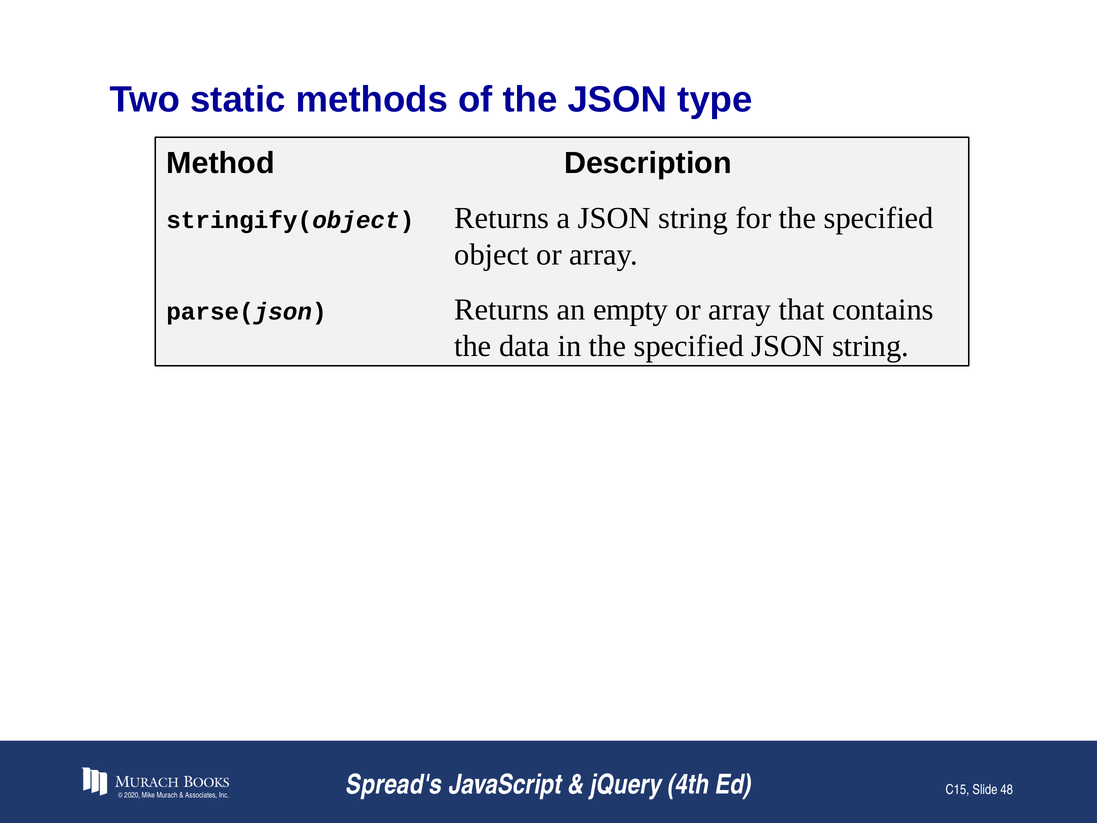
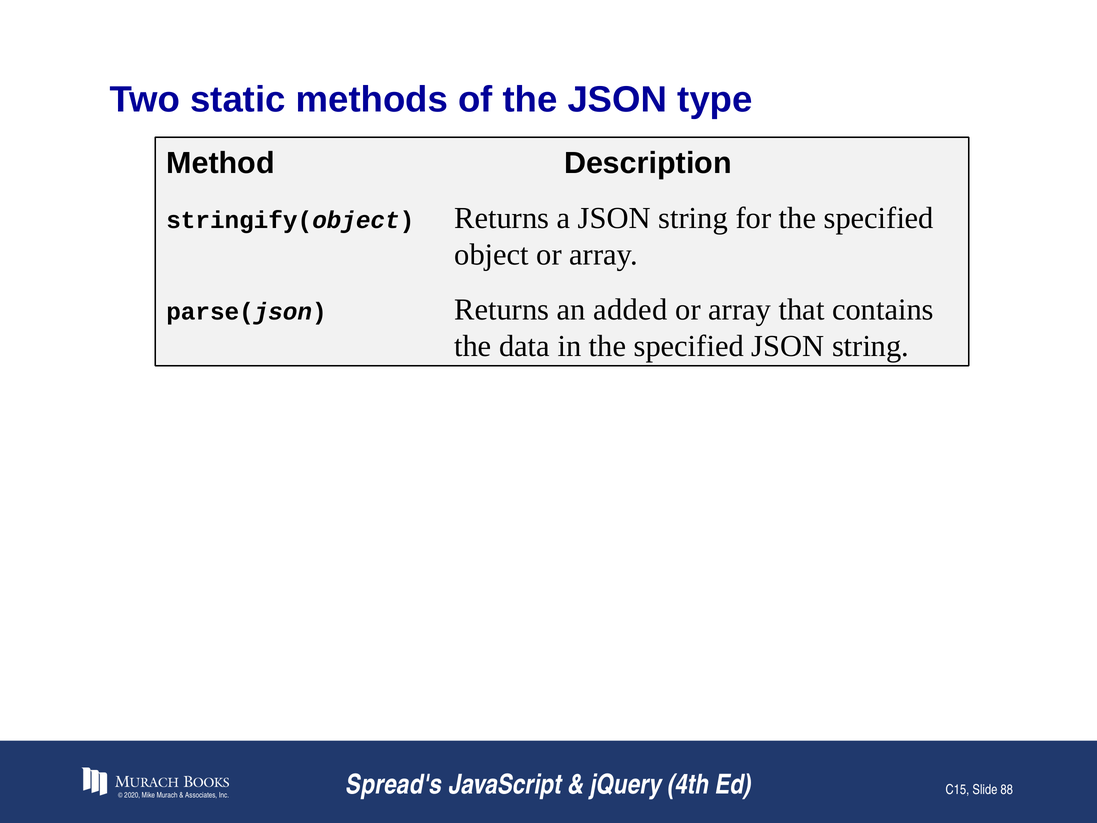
empty: empty -> added (630, 309)
48: 48 -> 88 (1007, 789)
